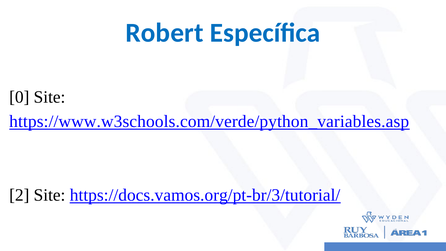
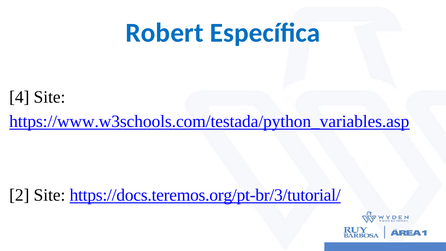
0: 0 -> 4 (19, 97)
https://www.w3schools.com/verde/python_variables.asp: https://www.w3schools.com/verde/python_variables.asp -> https://www.w3schools.com/testada/python_variables.asp (209, 121)
https://docs.vamos.org/pt-br/3/tutorial/: https://docs.vamos.org/pt-br/3/tutorial/ -> https://docs.teremos.org/pt-br/3/tutorial/ (205, 195)
